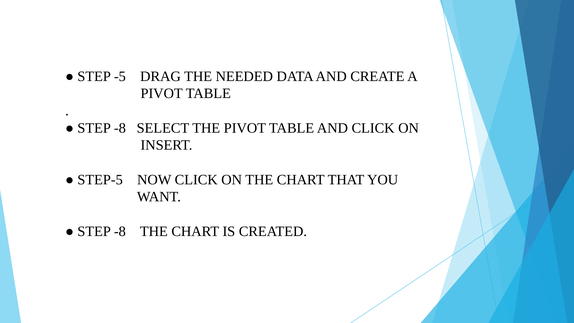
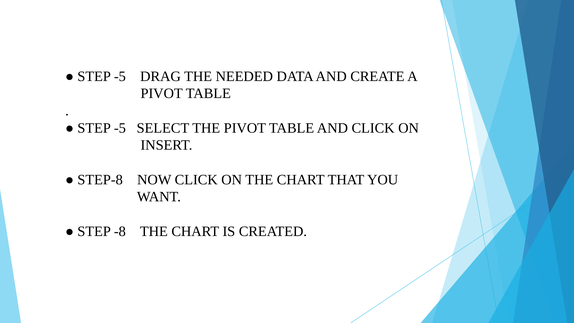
-8: -8 -> -5 (120, 128)
STEP-5: STEP-5 -> STEP-8 (100, 180)
